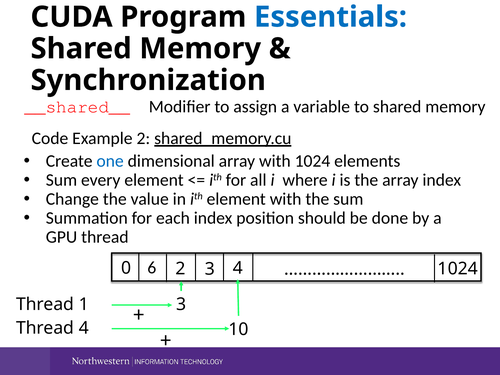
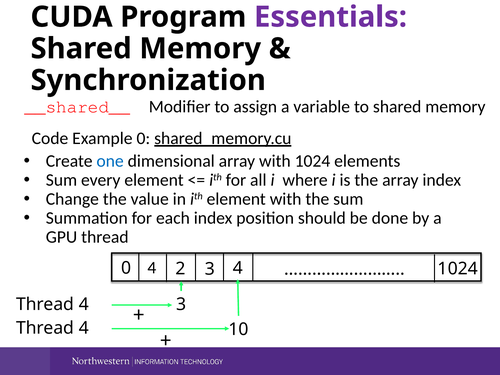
Essentials colour: blue -> purple (330, 17)
Example 2: 2 -> 0 (143, 138)
0 6: 6 -> 4 (152, 268)
1: 1 -> 4 (84, 304)
